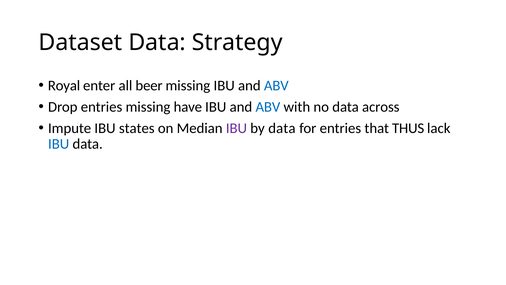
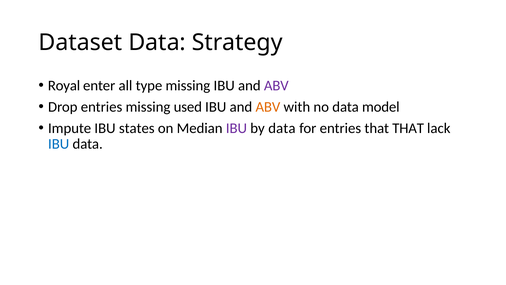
beer: beer -> type (149, 86)
ABV colour: blue -> purple (276, 86)
have: have -> used (188, 107)
ABV colour: blue -> orange (268, 107)
across: across -> model (381, 107)
that THUS: THUS -> THAT (408, 128)
